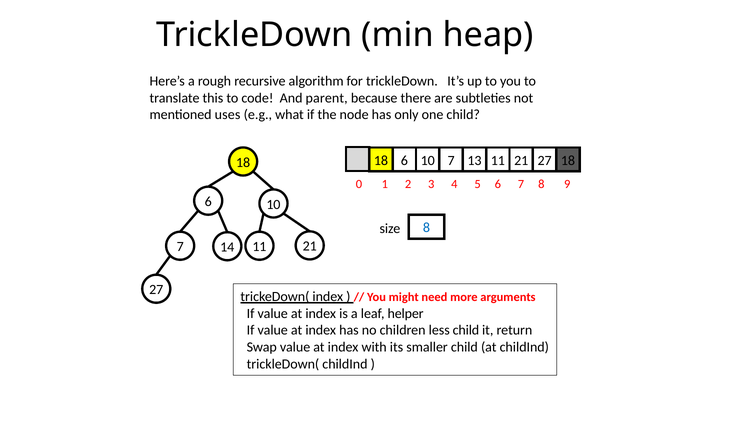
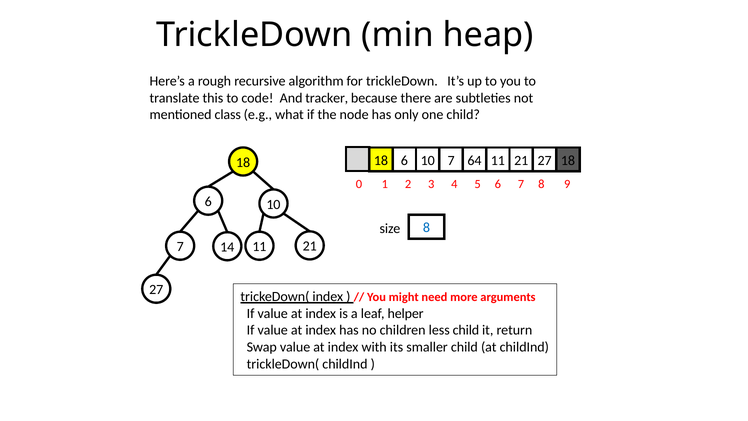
parent: parent -> tracker (327, 98)
uses: uses -> class (228, 115)
13: 13 -> 64 (474, 160)
